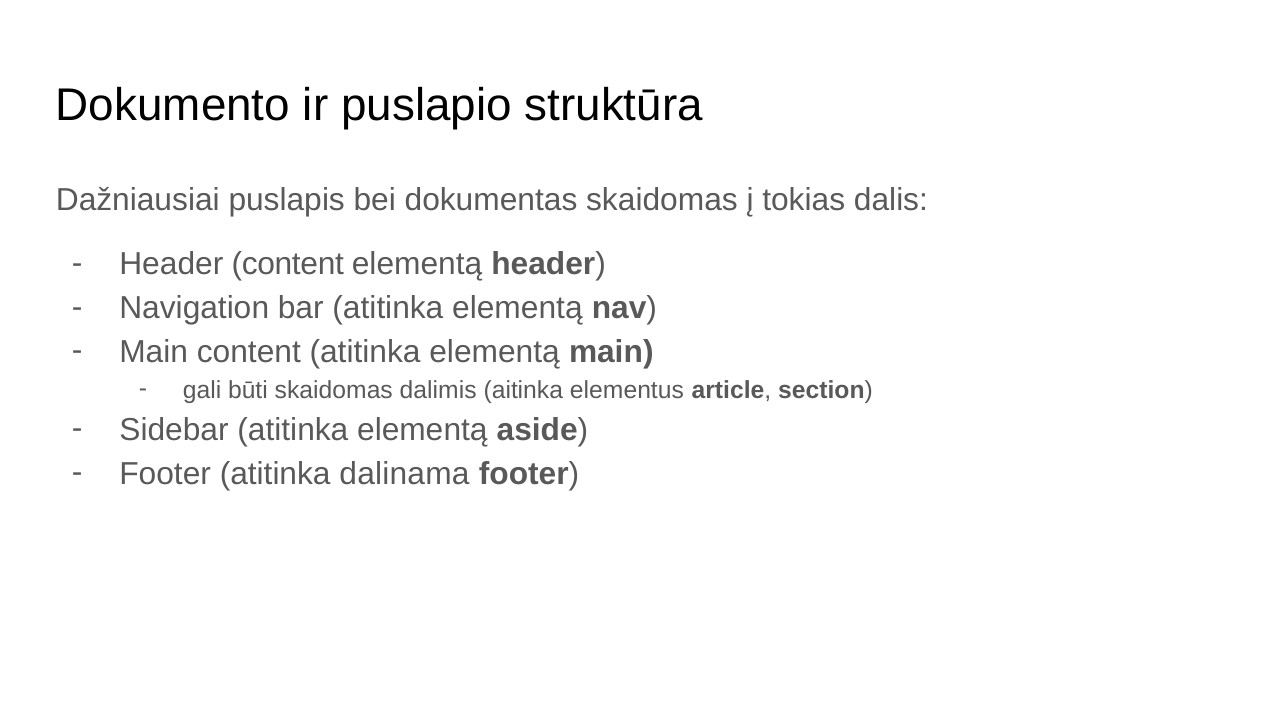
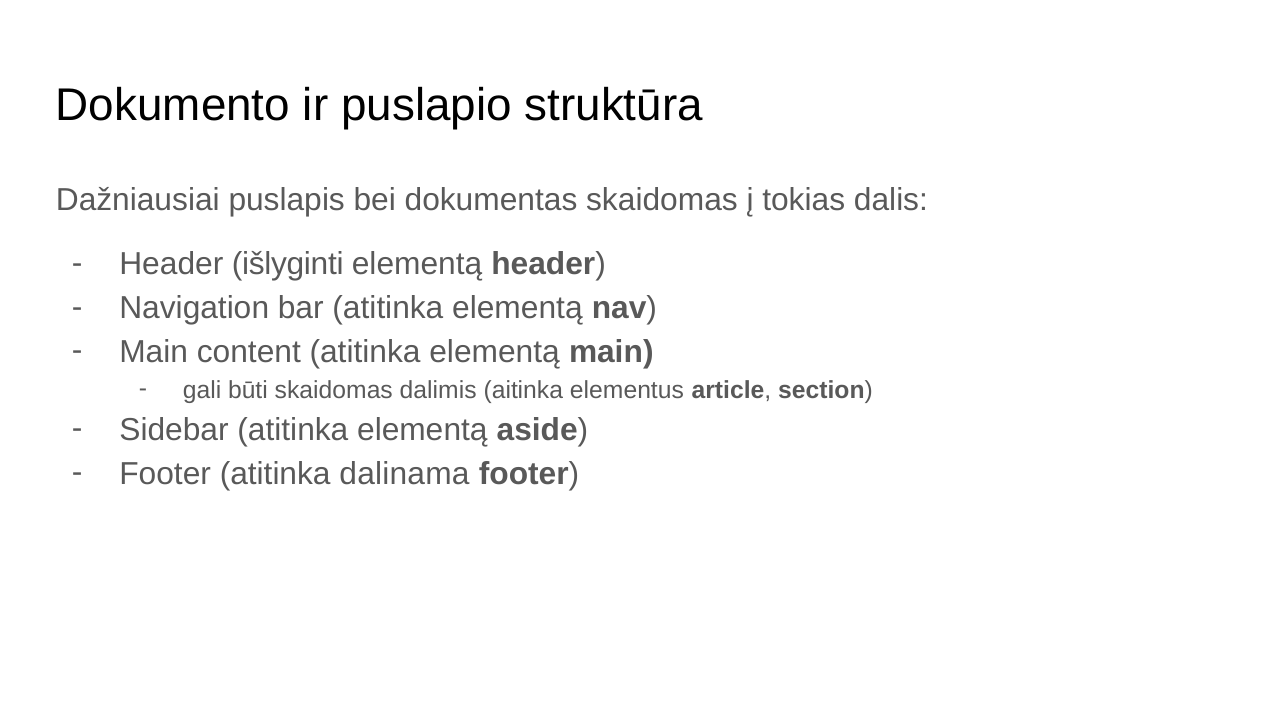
Header content: content -> išlyginti (288, 264)
